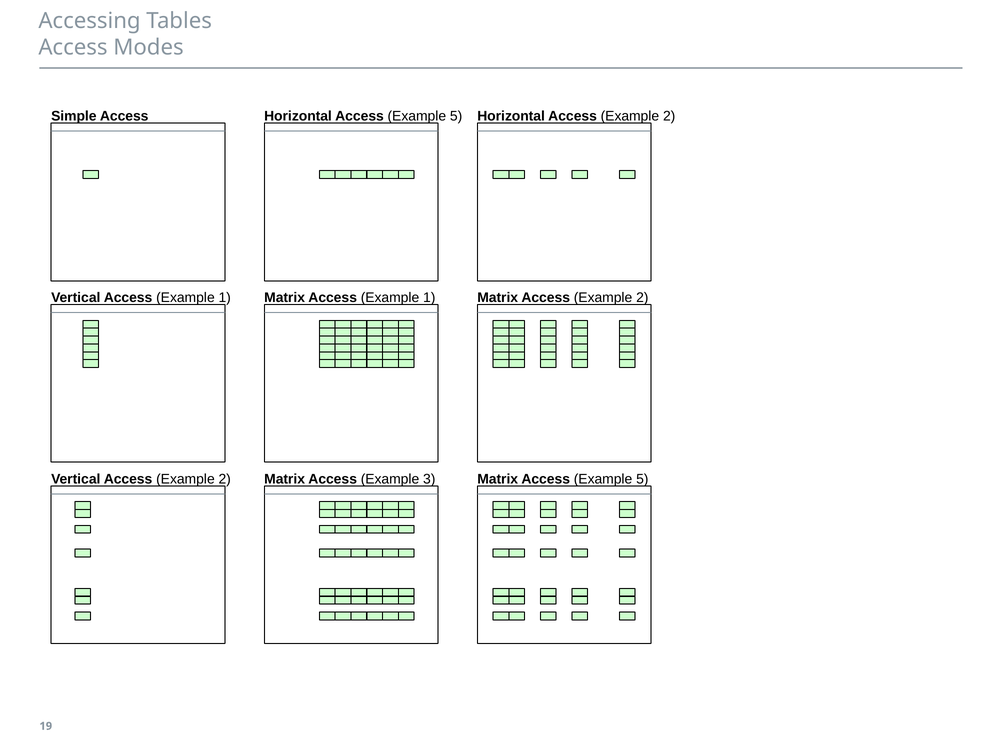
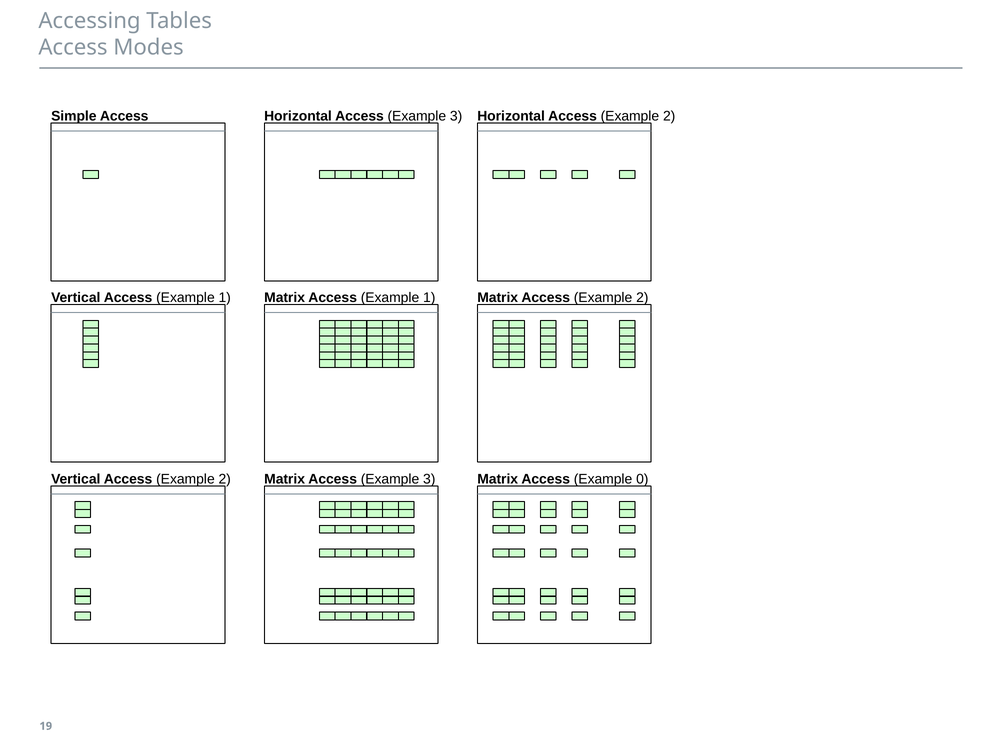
Horizontal Access Example 5: 5 -> 3 (456, 116)
Matrix Access Example 5: 5 -> 0 (642, 479)
